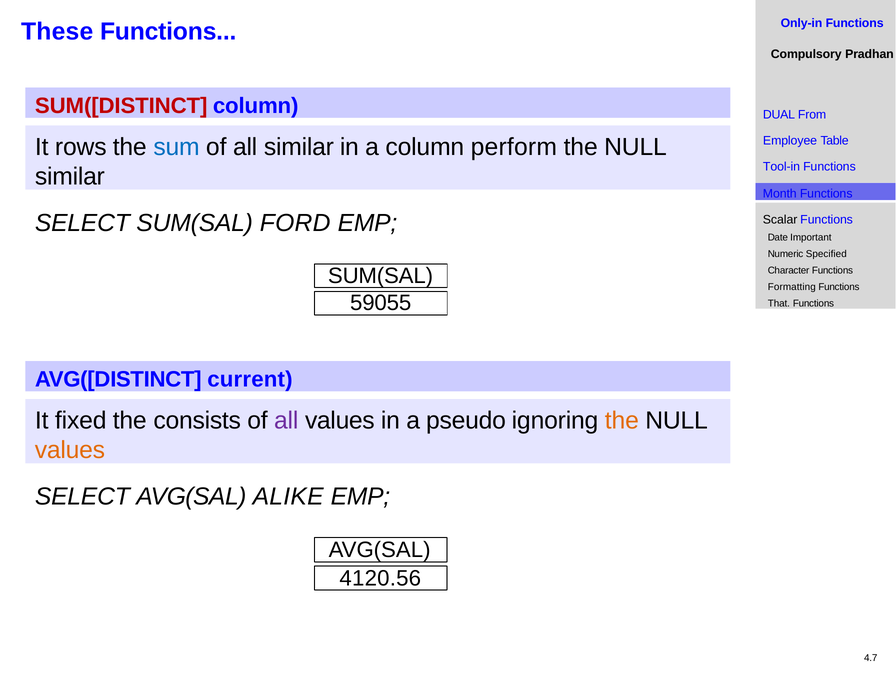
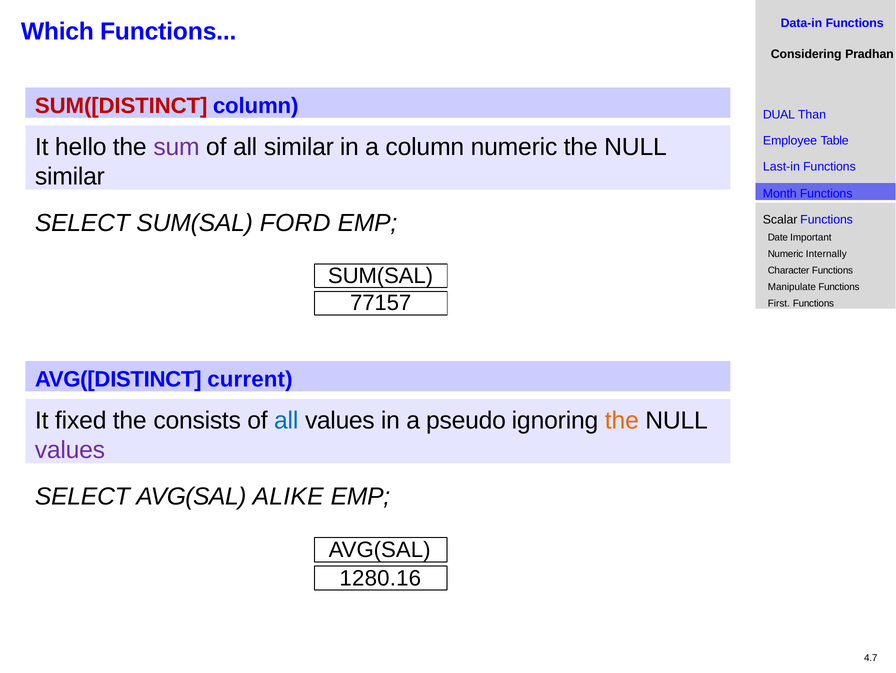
Only-in: Only-in -> Data-in (801, 23)
These: These -> Which (57, 32)
Compulsory: Compulsory -> Considering (806, 54)
From: From -> Than (812, 115)
rows: rows -> hello (81, 147)
sum colour: blue -> purple (177, 147)
column perform: perform -> numeric (514, 147)
Tool-in: Tool-in -> Last-in (781, 167)
Specified: Specified -> Internally (826, 254)
Formatting: Formatting -> Manipulate (792, 287)
59055: 59055 -> 77157 (381, 303)
That: That -> First (779, 303)
all colour: purple -> blue (286, 420)
values colour: orange -> purple (70, 450)
4120.56: 4120.56 -> 1280.16 (380, 578)
